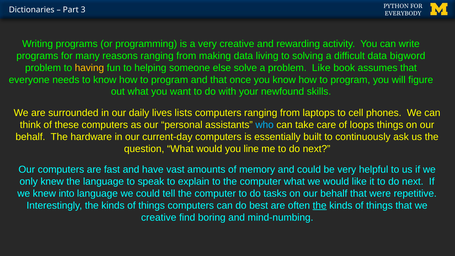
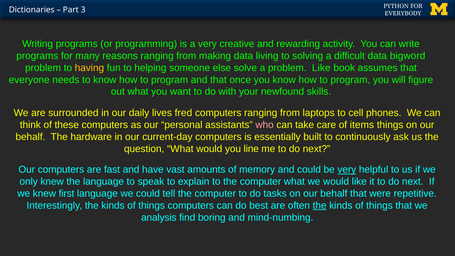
lists: lists -> fred (183, 113)
who colour: light blue -> pink (265, 125)
loops: loops -> items (362, 125)
very underline: none -> present (347, 170)
into: into -> first (67, 193)
creative: creative -> analysis (159, 217)
